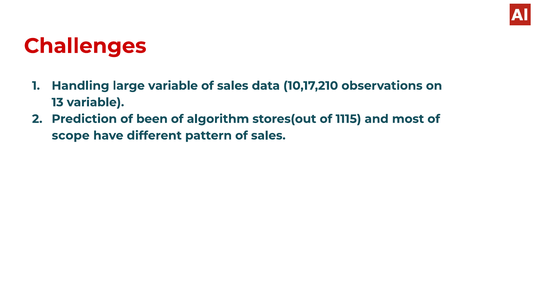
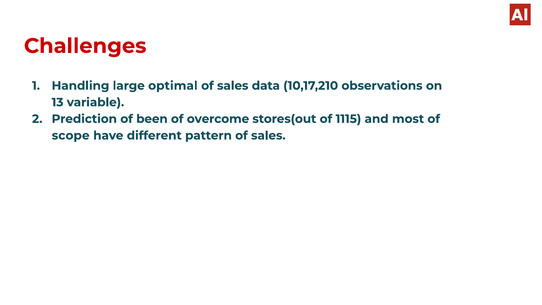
large variable: variable -> optimal (173, 86)
algorithm: algorithm -> overcome (218, 119)
